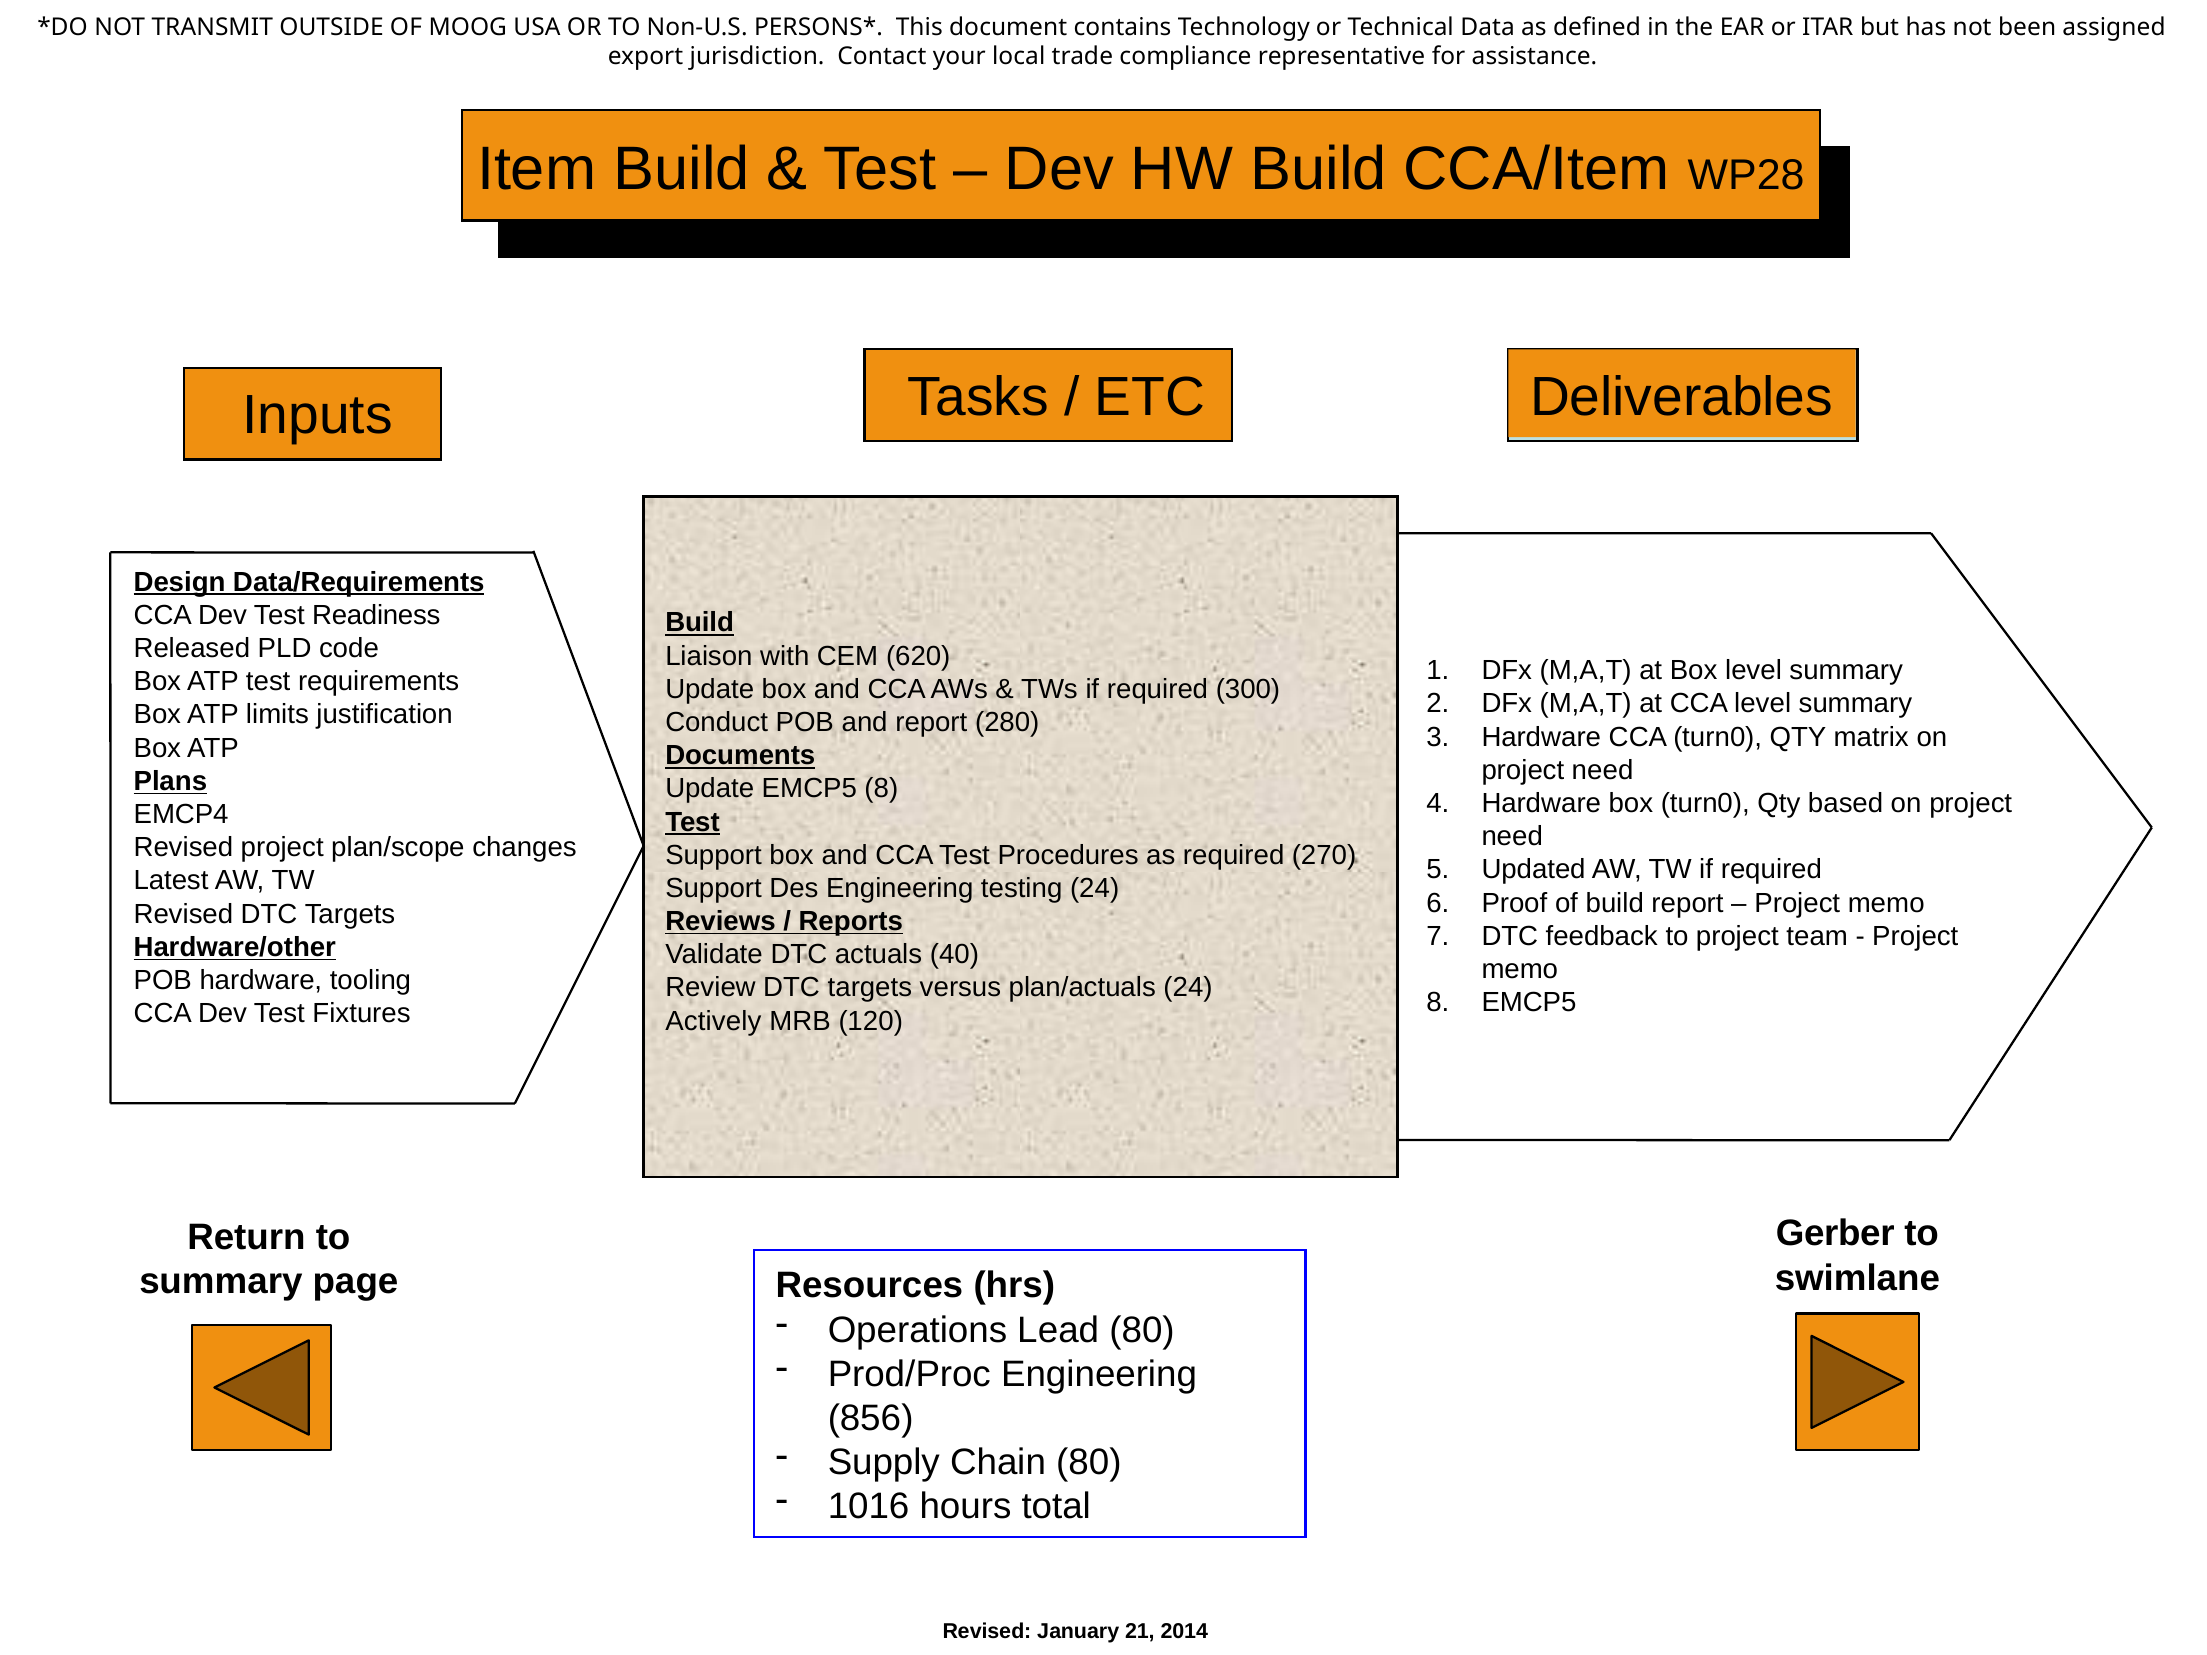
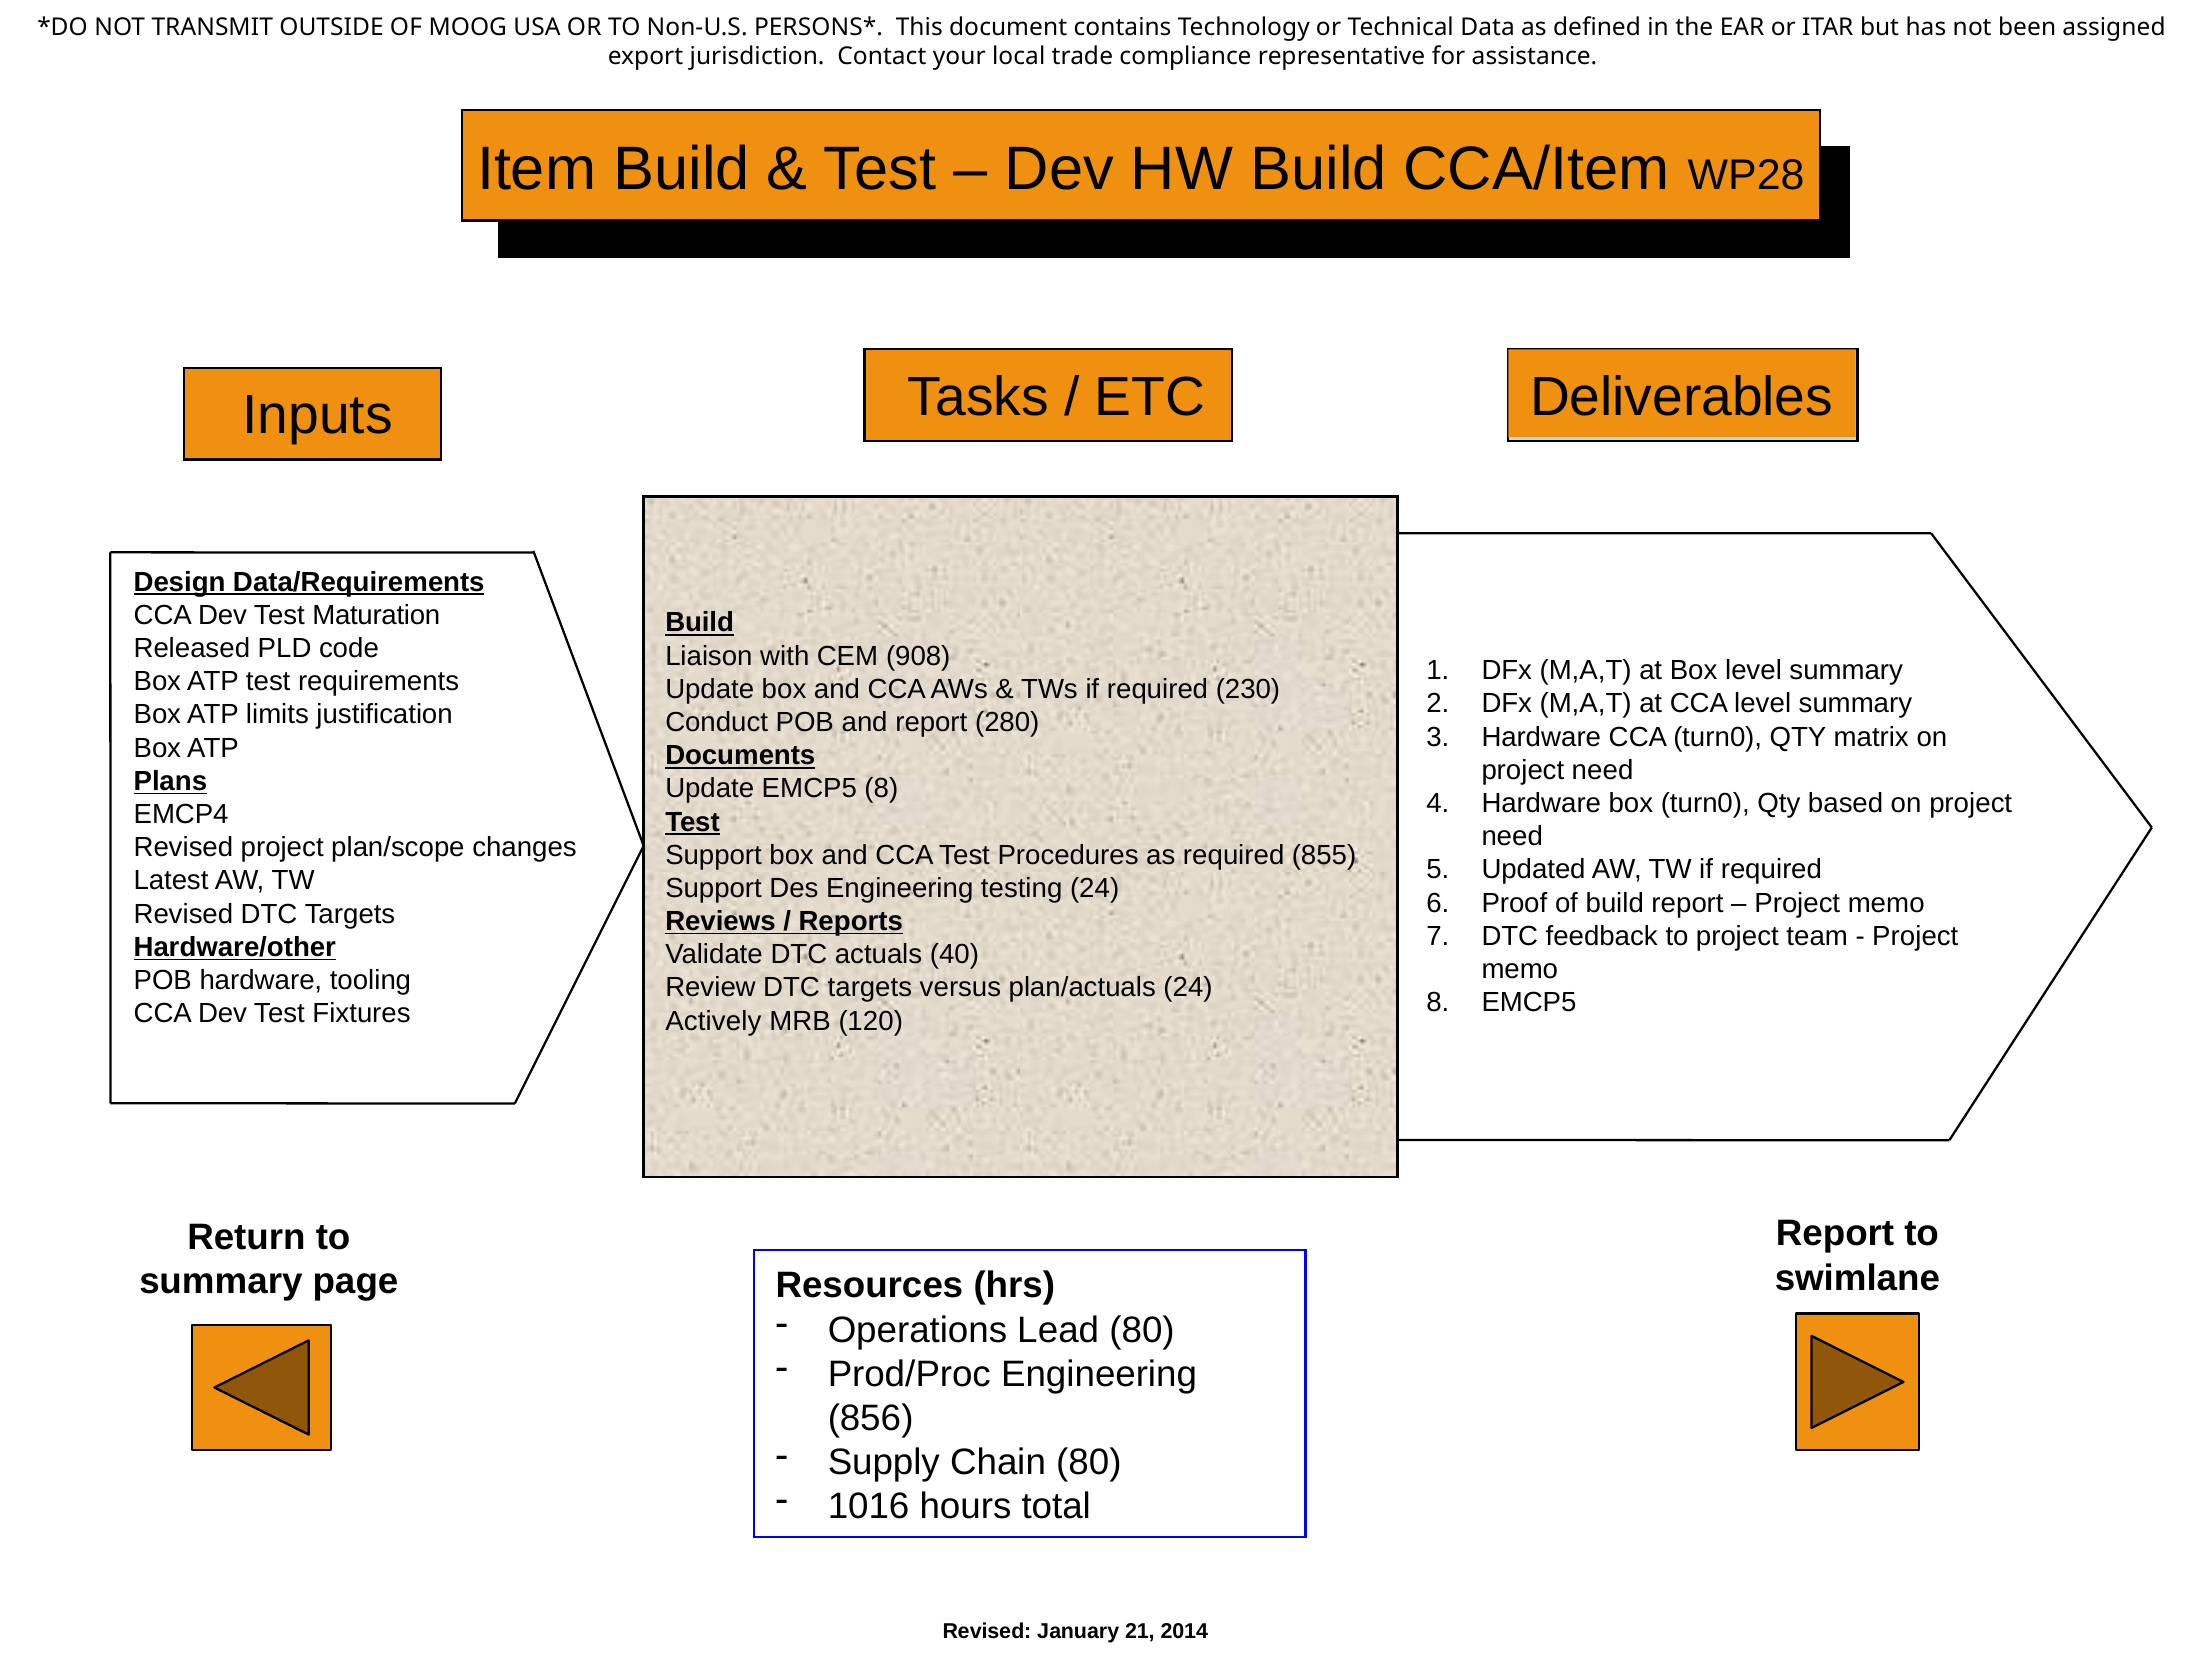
Readiness: Readiness -> Maturation (376, 615)
620: 620 -> 908 (918, 656)
300: 300 -> 230 (1248, 689)
270: 270 -> 855 (1324, 855)
Gerber: Gerber -> Report (1835, 1234)
